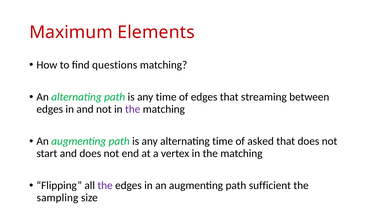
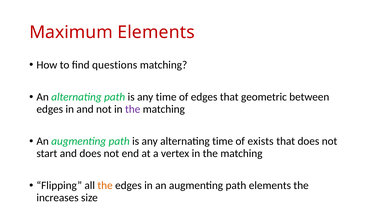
streaming: streaming -> geometric (264, 97)
asked: asked -> exists (261, 141)
the colour: purple -> orange (105, 185)
path sufficient: sufficient -> elements (270, 185)
sampling: sampling -> increases (58, 198)
